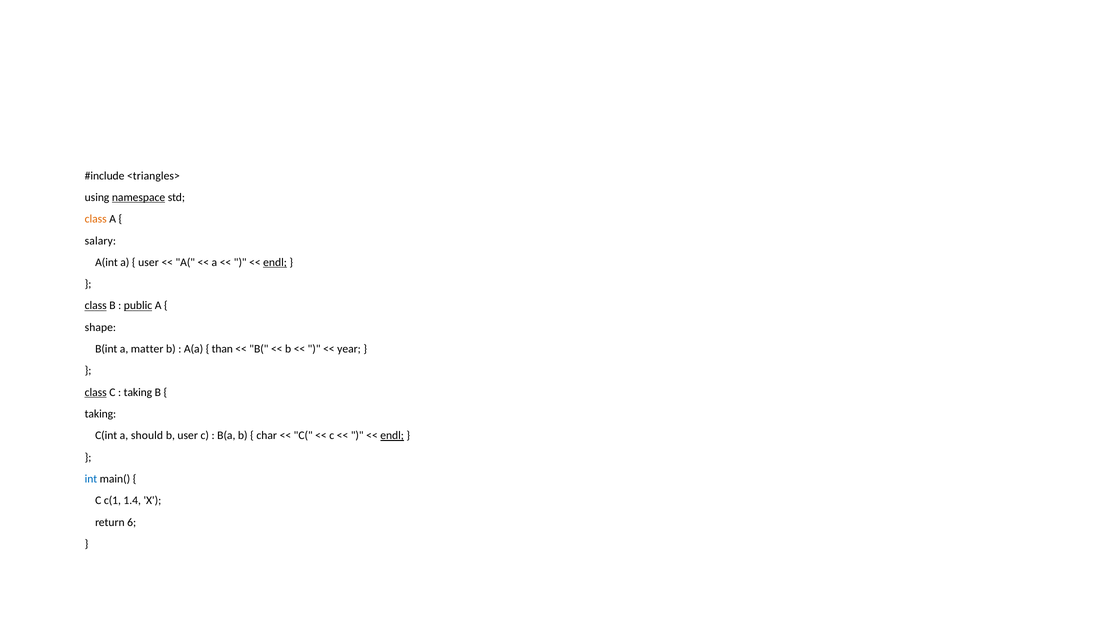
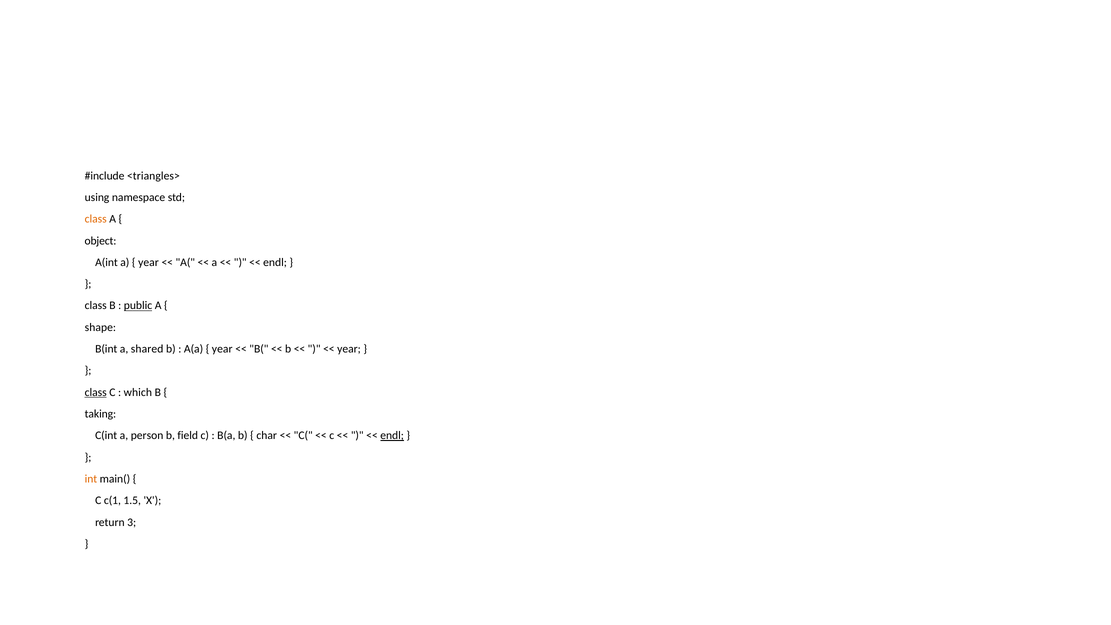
namespace underline: present -> none (139, 197)
salary: salary -> object (100, 241)
user: user -> year (148, 262)
endl underline: present -> none (275, 262)
class underline: present -> none (96, 306)
matter: matter -> shared (147, 349)
than: than -> year (222, 349)
taking: taking -> which (138, 392)
should: should -> person (147, 436)
b user: user -> field (188, 436)
int colour: blue -> orange (91, 479)
1.4: 1.4 -> 1.5 (132, 500)
6: 6 -> 3 (132, 522)
